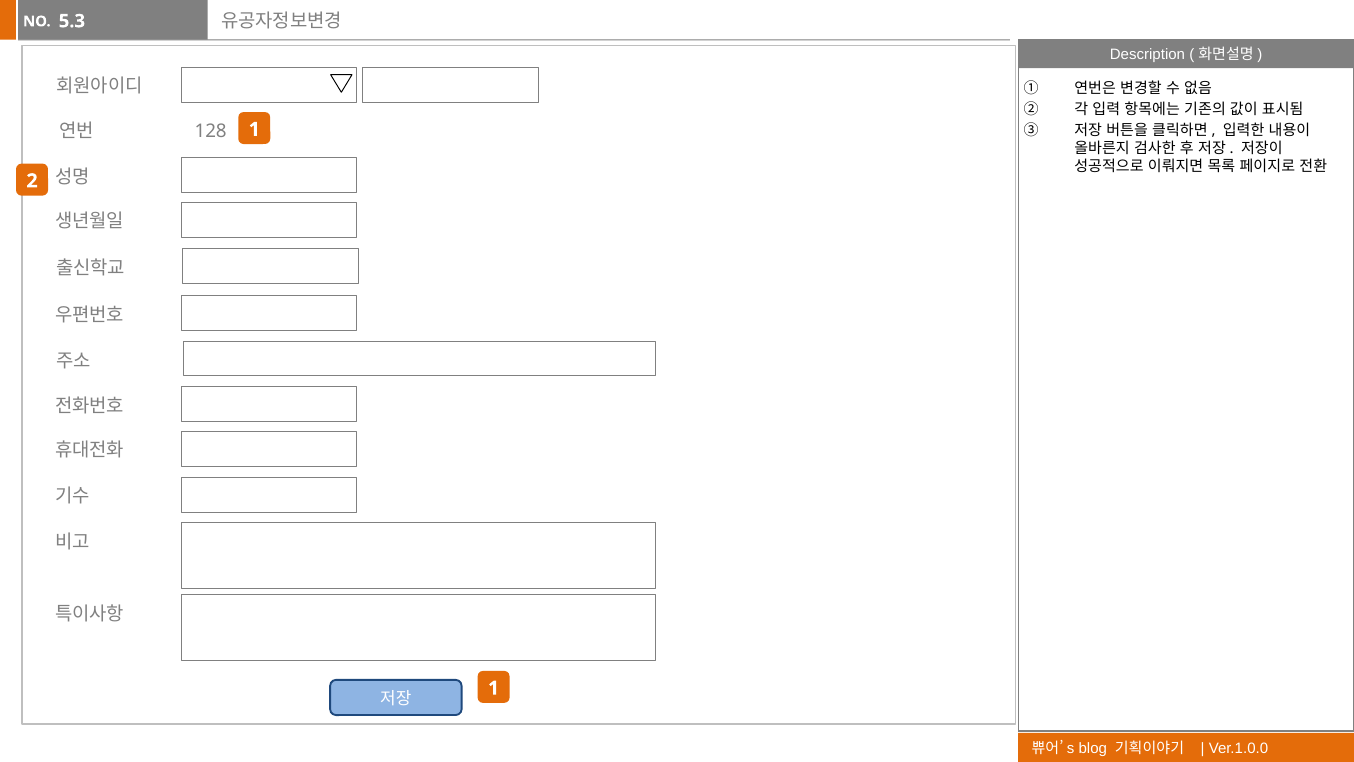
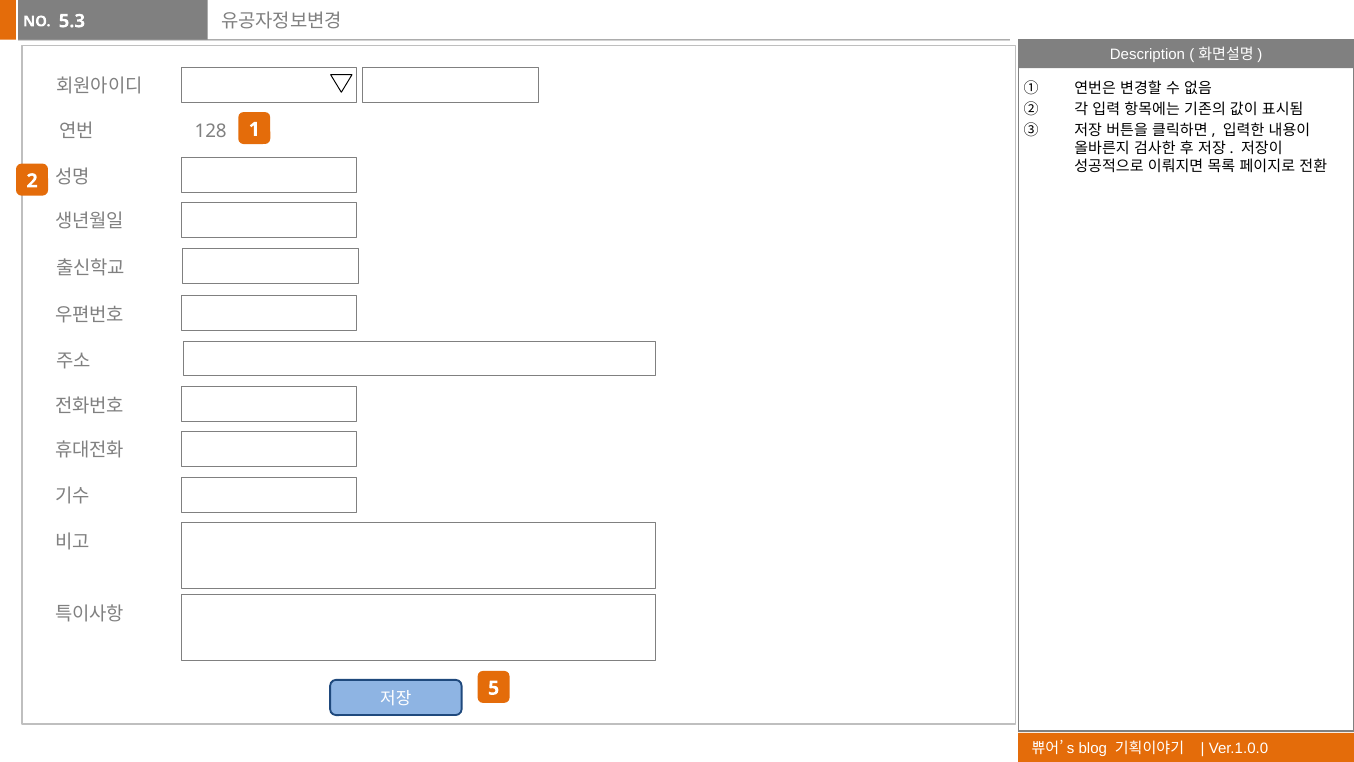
1: 1 -> 5 (494, 688)
